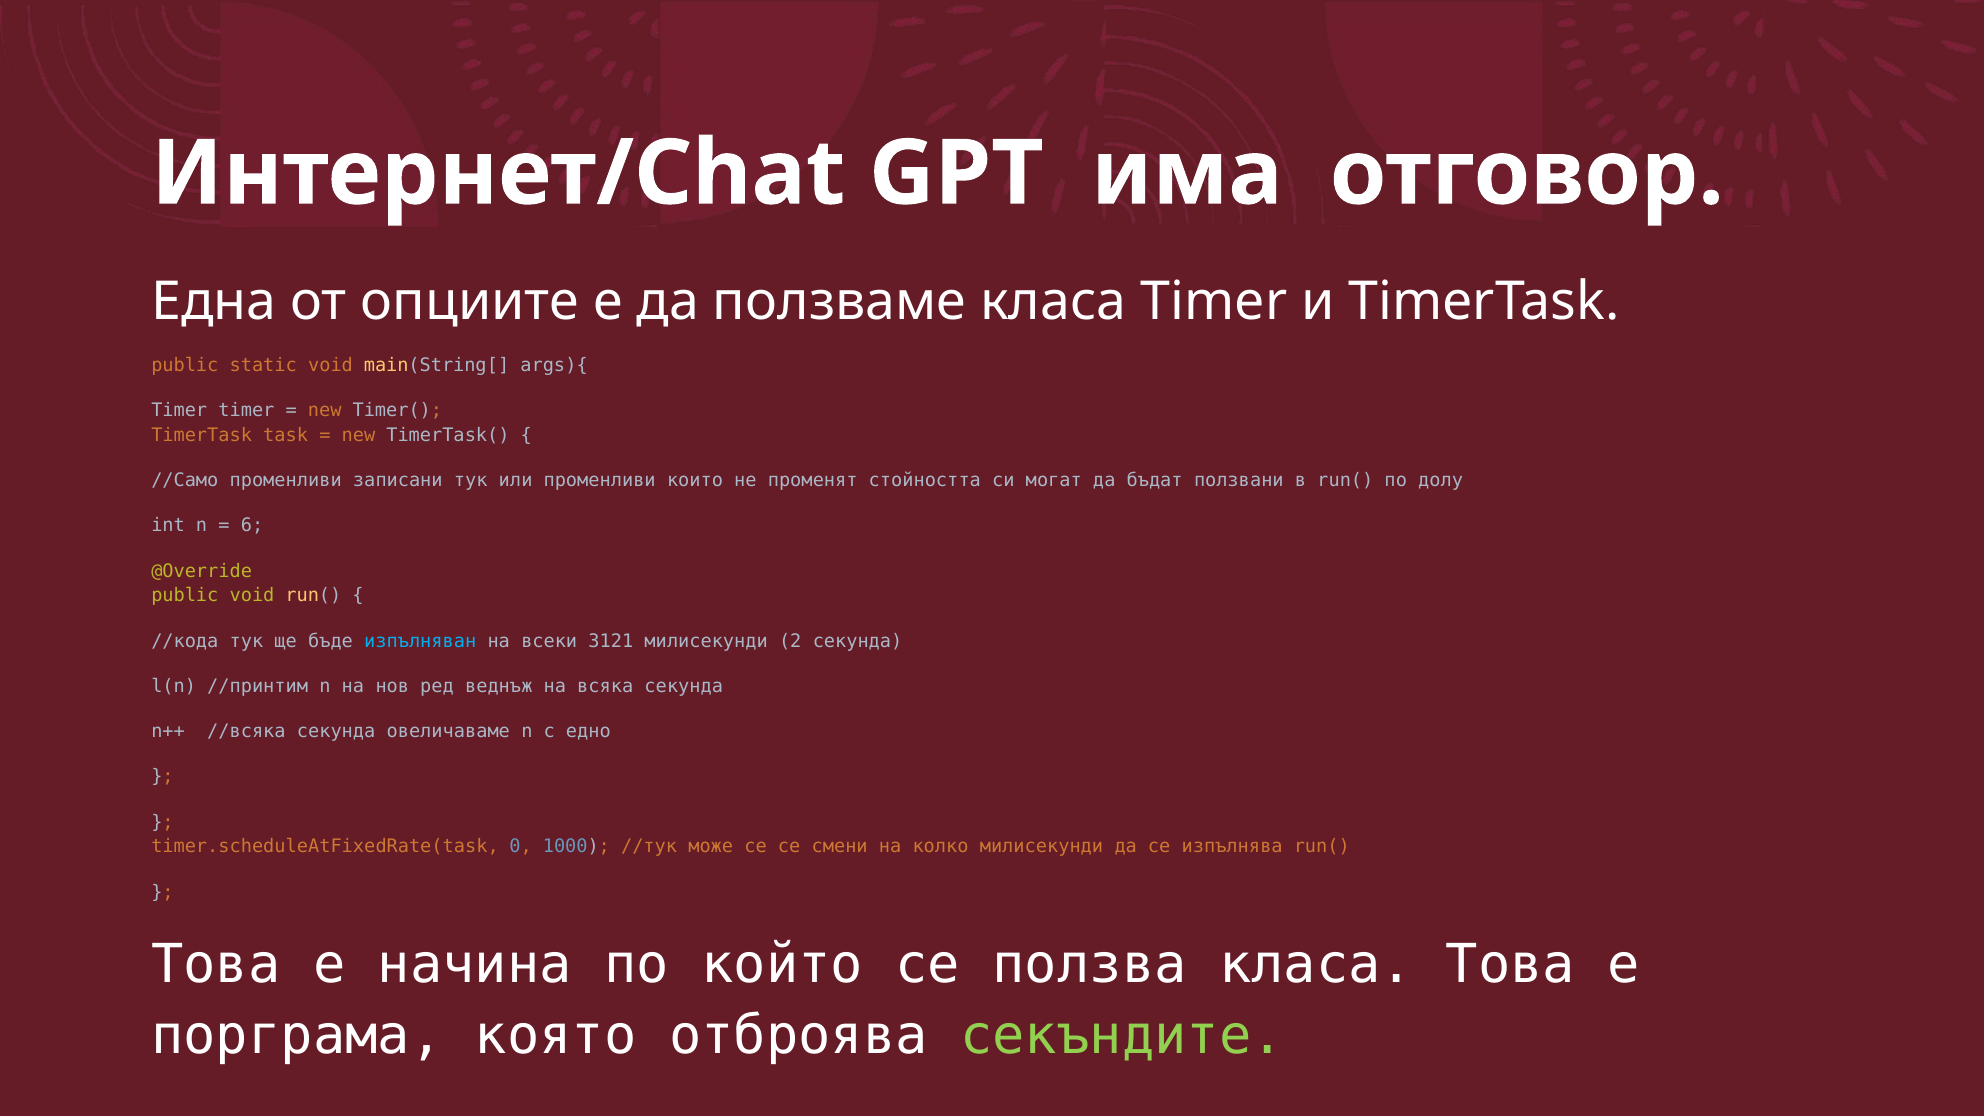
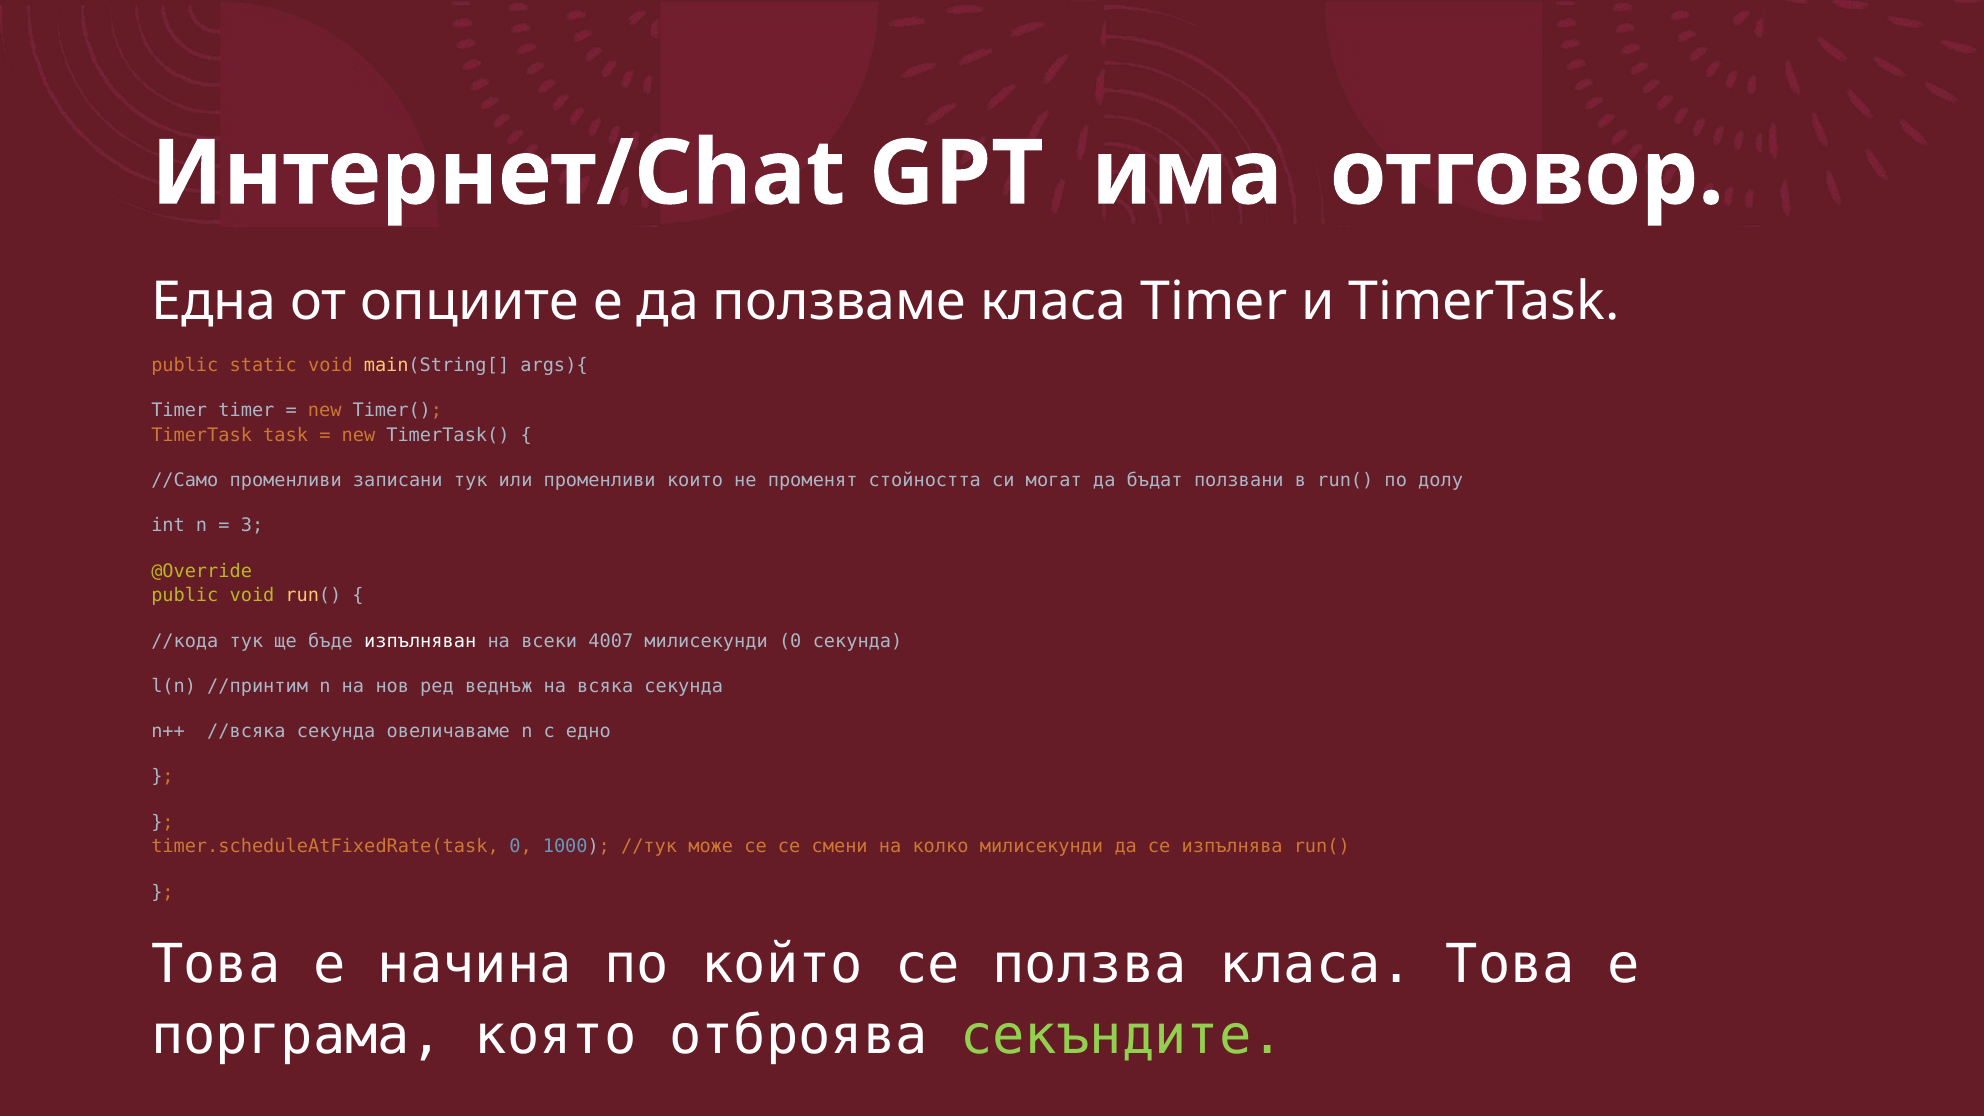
6: 6 -> 3 (252, 526)
изпълняван colour: light blue -> white (420, 641)
3121: 3121 -> 4007 (611, 641)
милисекунди 2: 2 -> 0 (790, 641)
